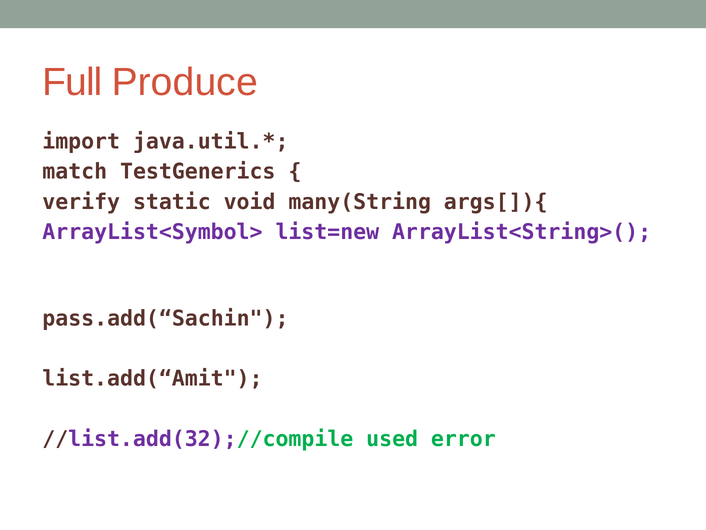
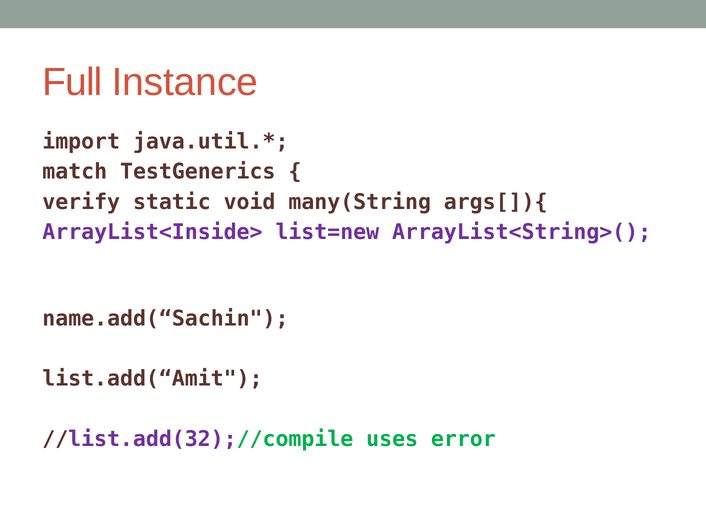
Produce: Produce -> Instance (185, 82)
ArrayList<Symbol>: ArrayList<Symbol> -> ArrayList<Inside> (152, 232)
pass.add(“Sachin: pass.add(“Sachin -> name.add(“Sachin (165, 318)
used: used -> uses (392, 439)
